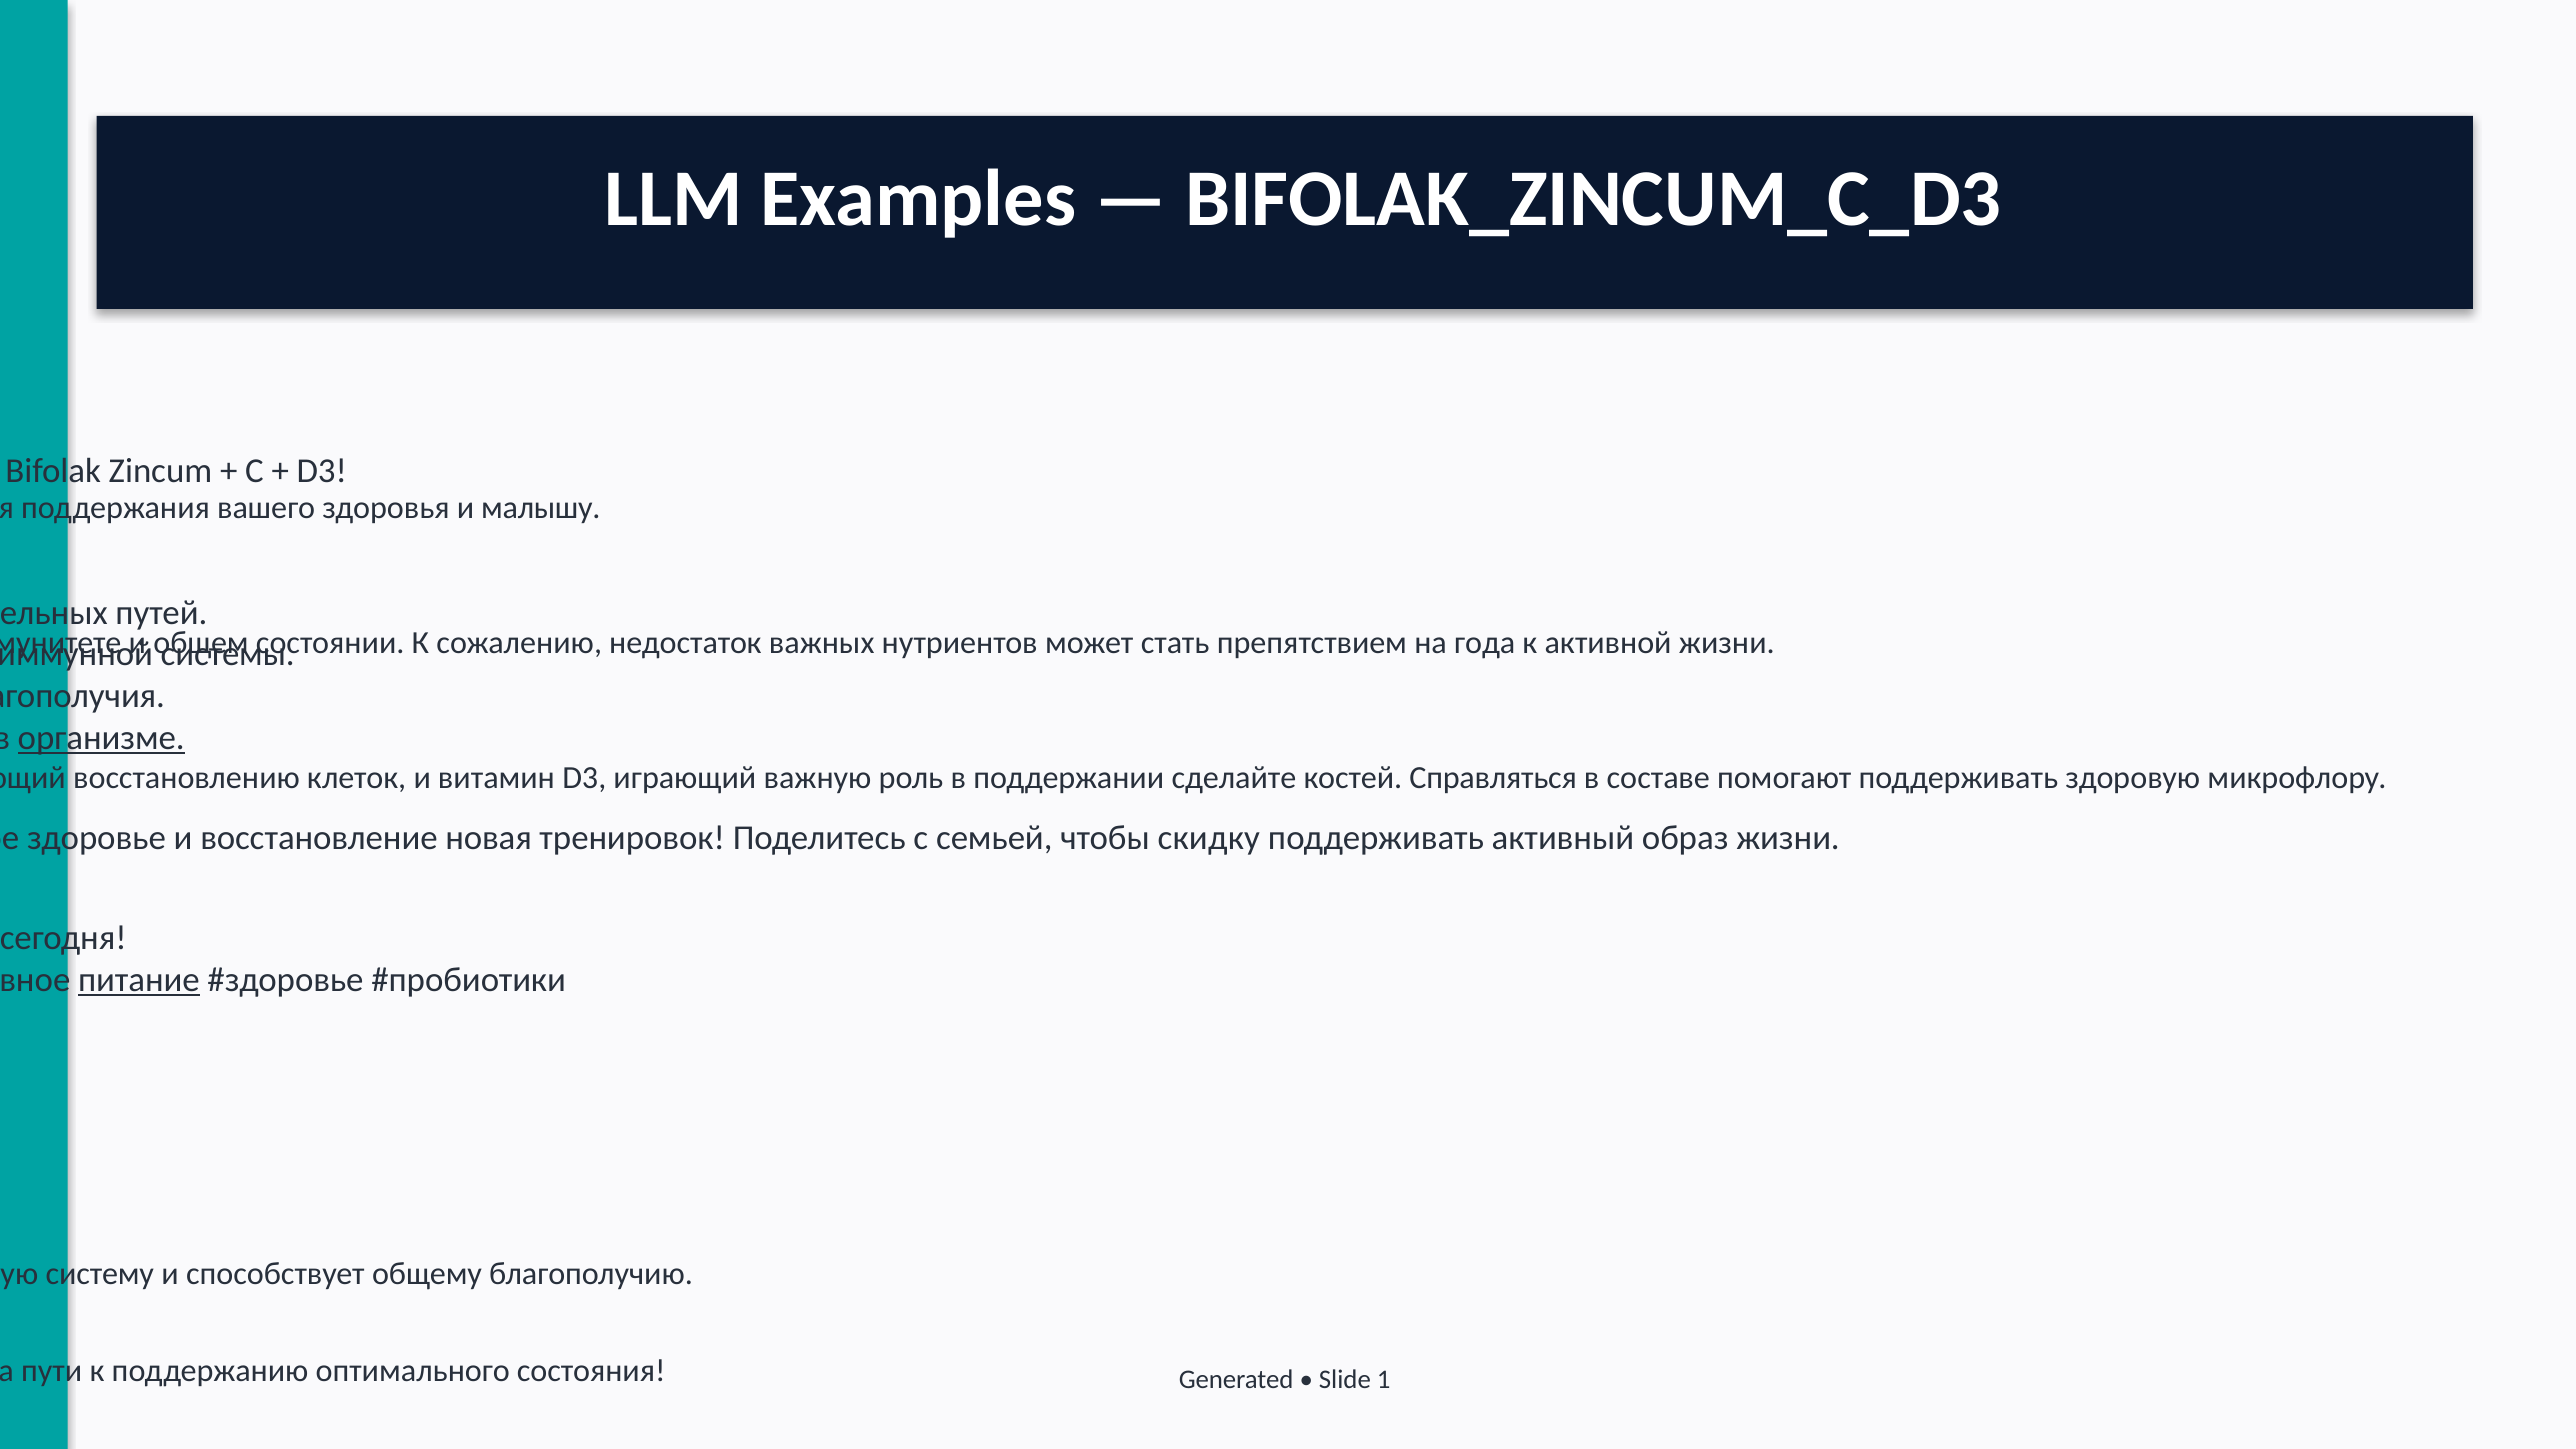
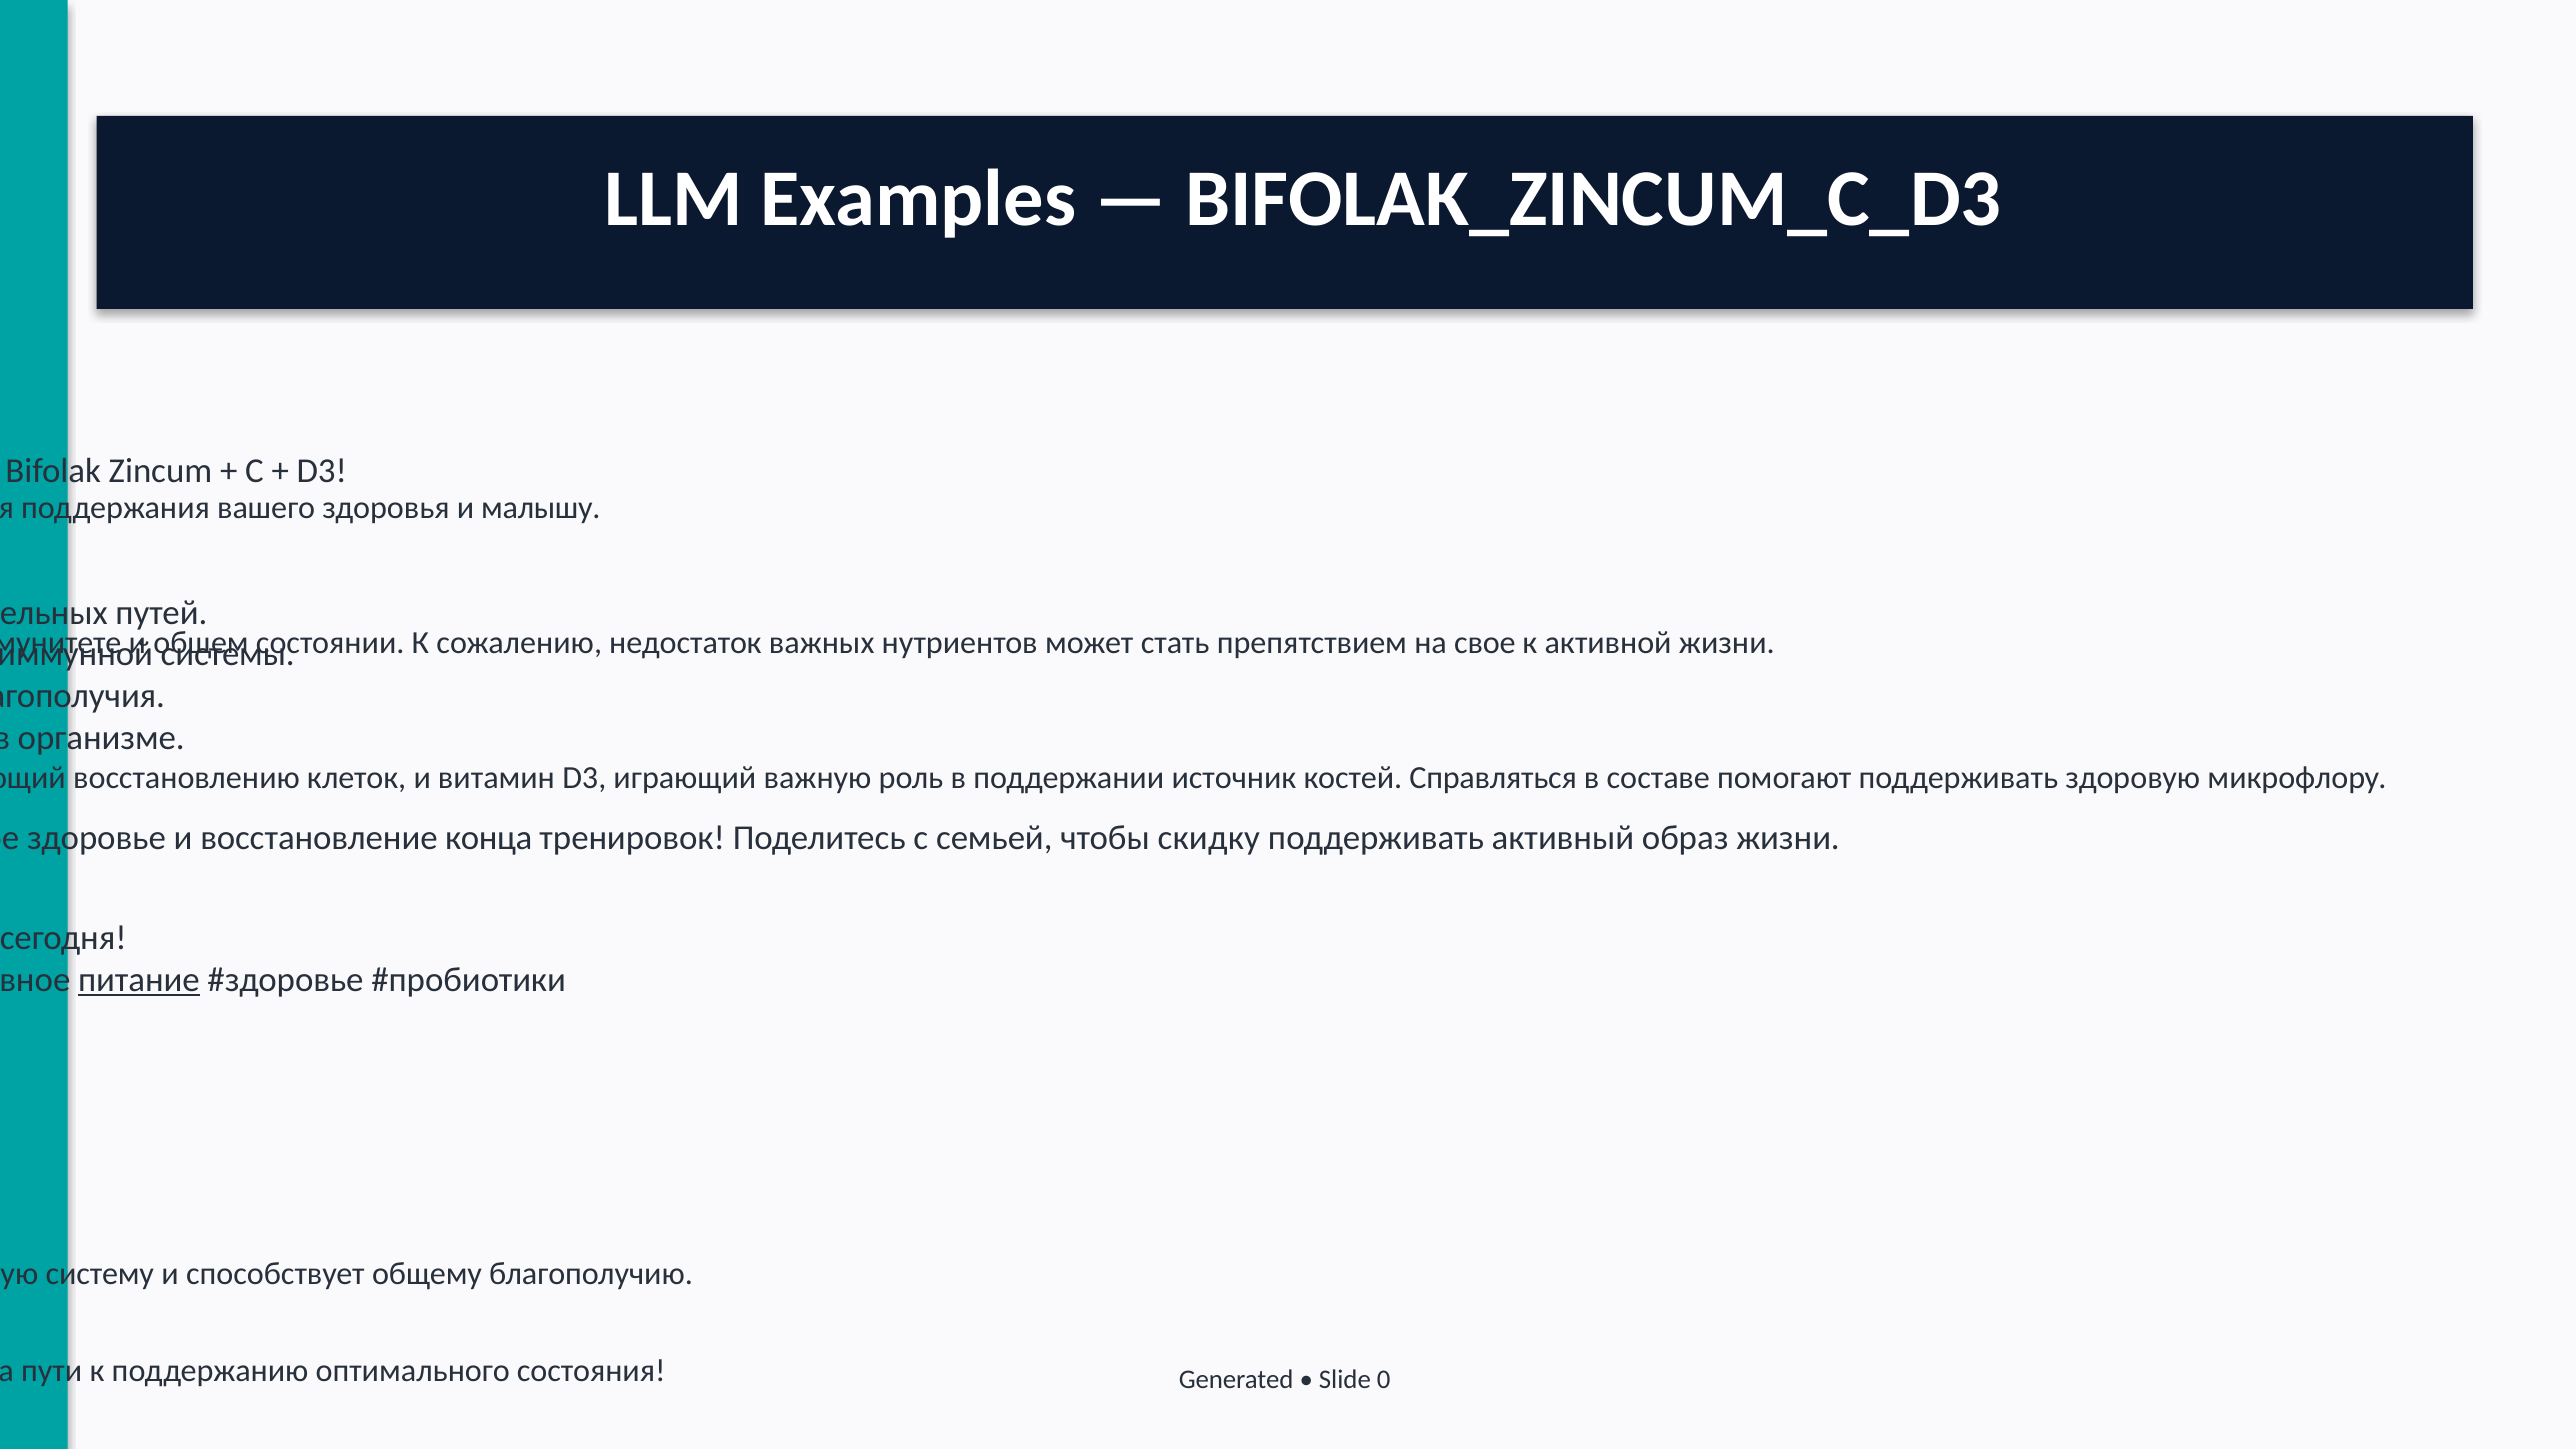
на года: года -> свое (1485, 643)
организме underline: present -> none (101, 738)
сделайте: сделайте -> источник (1234, 778)
новая: новая -> конца (489, 838)
Slide 1: 1 -> 0 (1384, 1380)
